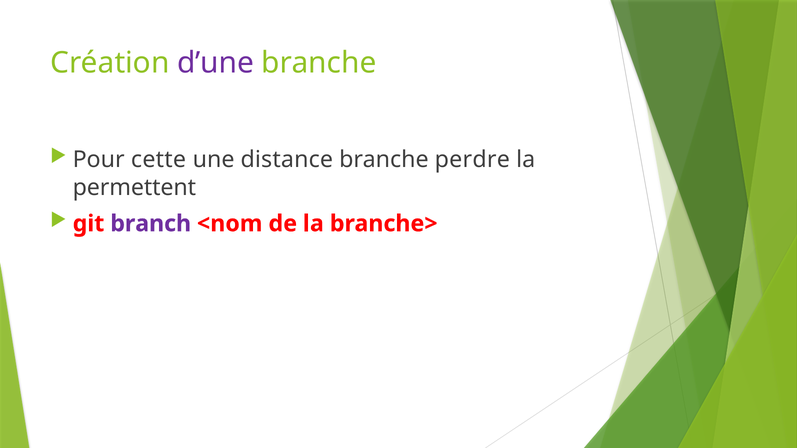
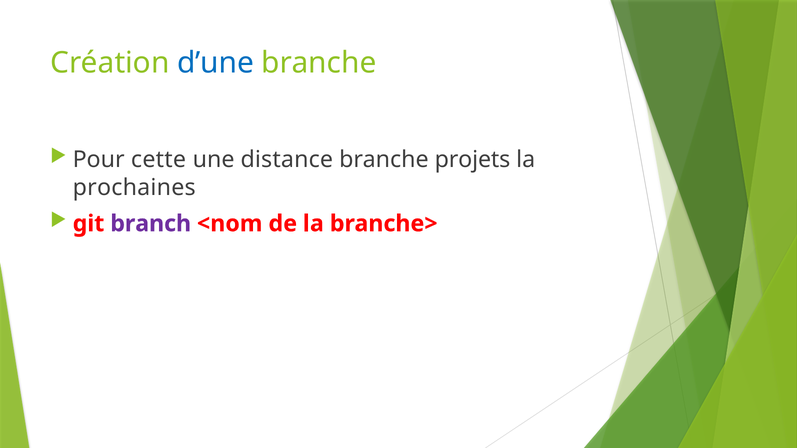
d’une colour: purple -> blue (216, 63)
perdre: perdre -> projets (472, 160)
permettent: permettent -> prochaines (134, 188)
